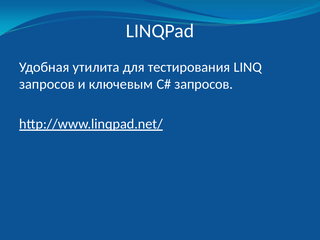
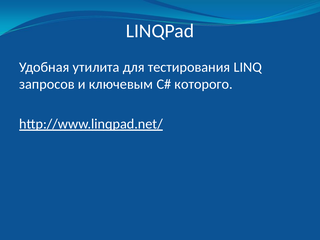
запросов: запросов -> которого (204, 84)
